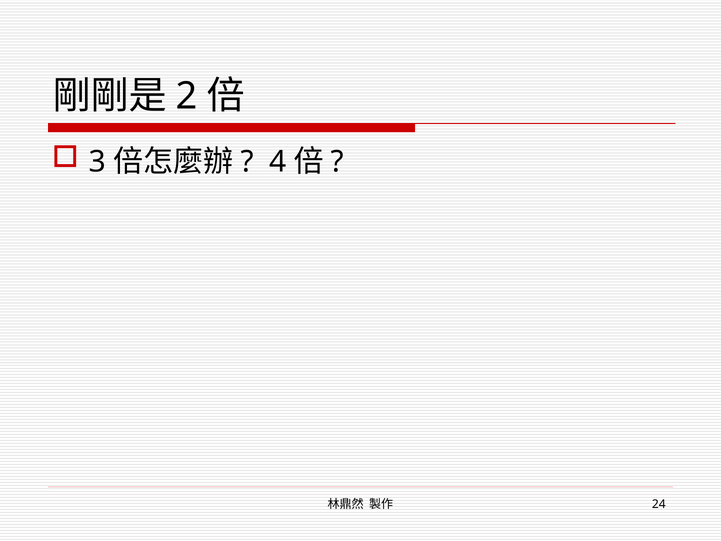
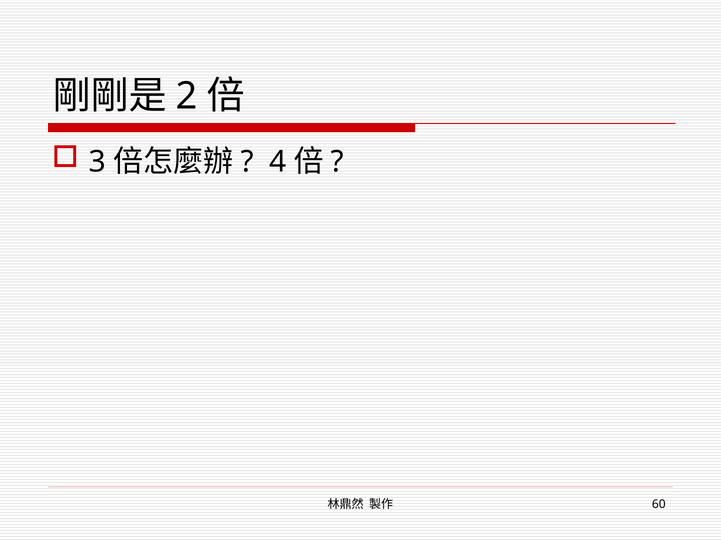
24: 24 -> 60 (659, 504)
